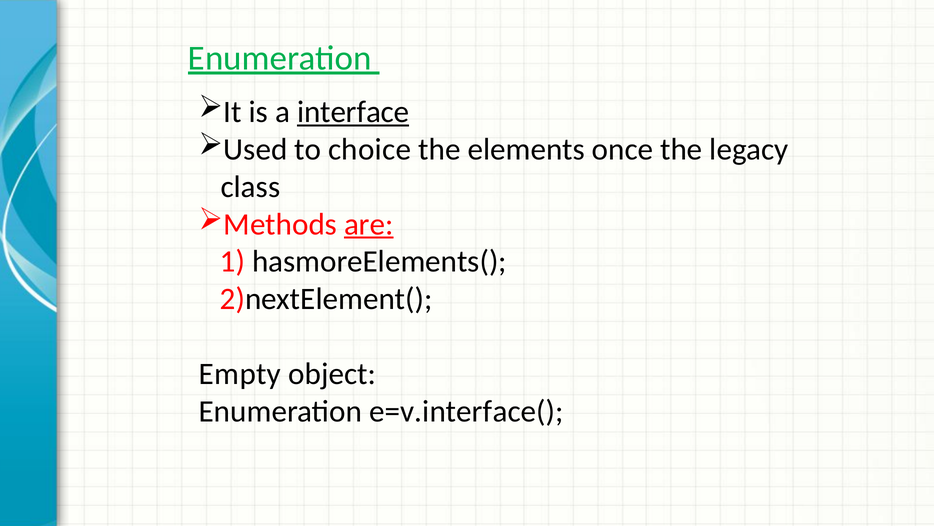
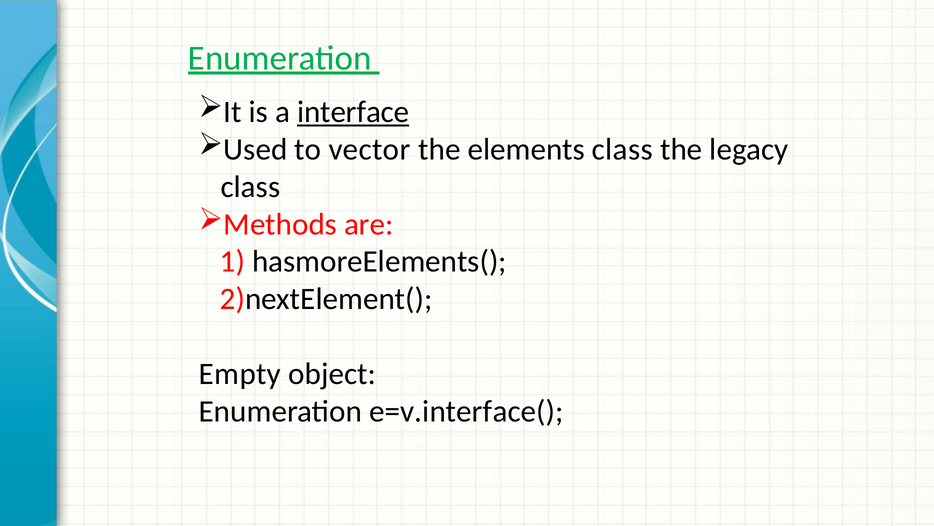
choice: choice -> vector (370, 149)
elements once: once -> class (622, 149)
are underline: present -> none (369, 224)
